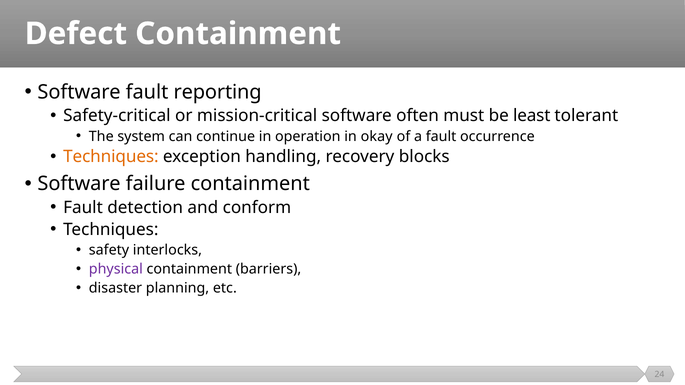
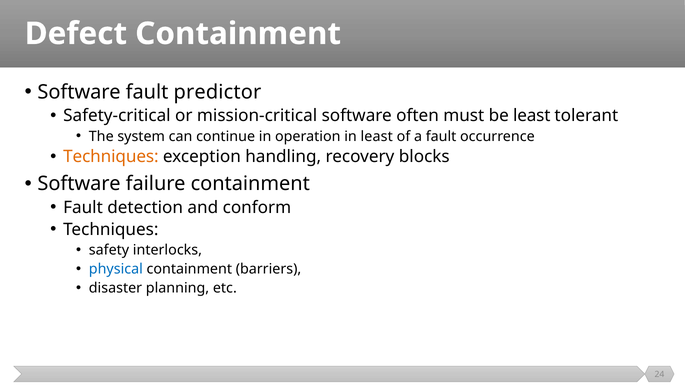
reporting: reporting -> predictor (217, 92)
in okay: okay -> least (377, 136)
physical colour: purple -> blue (116, 269)
